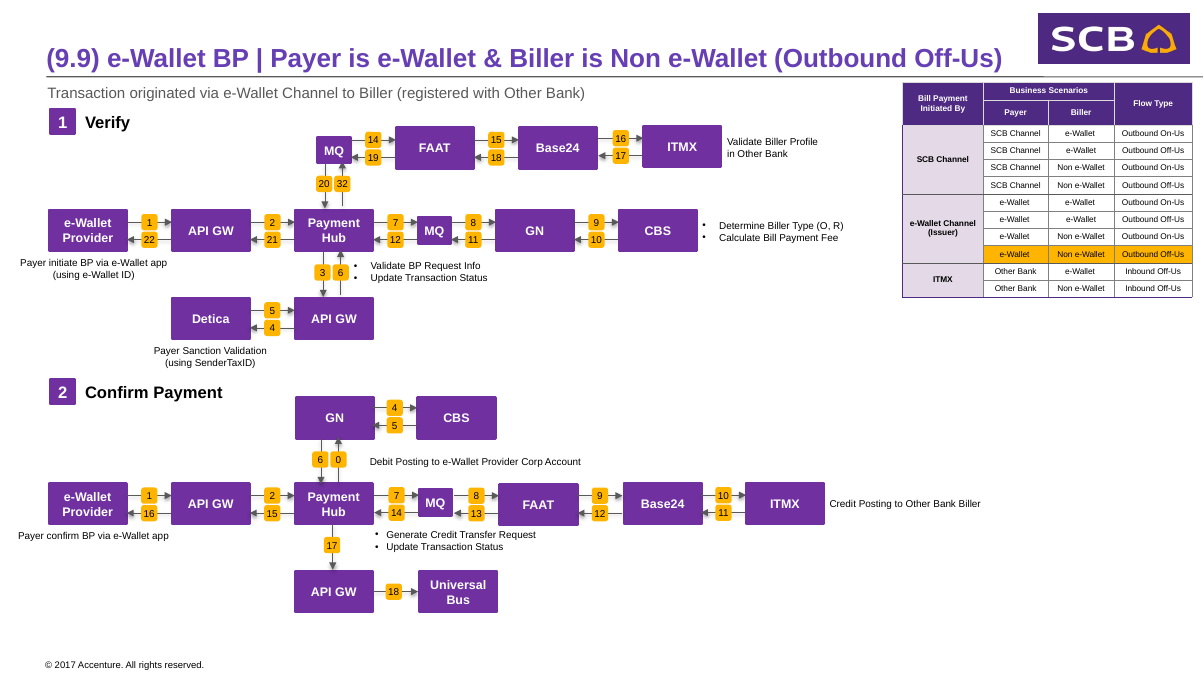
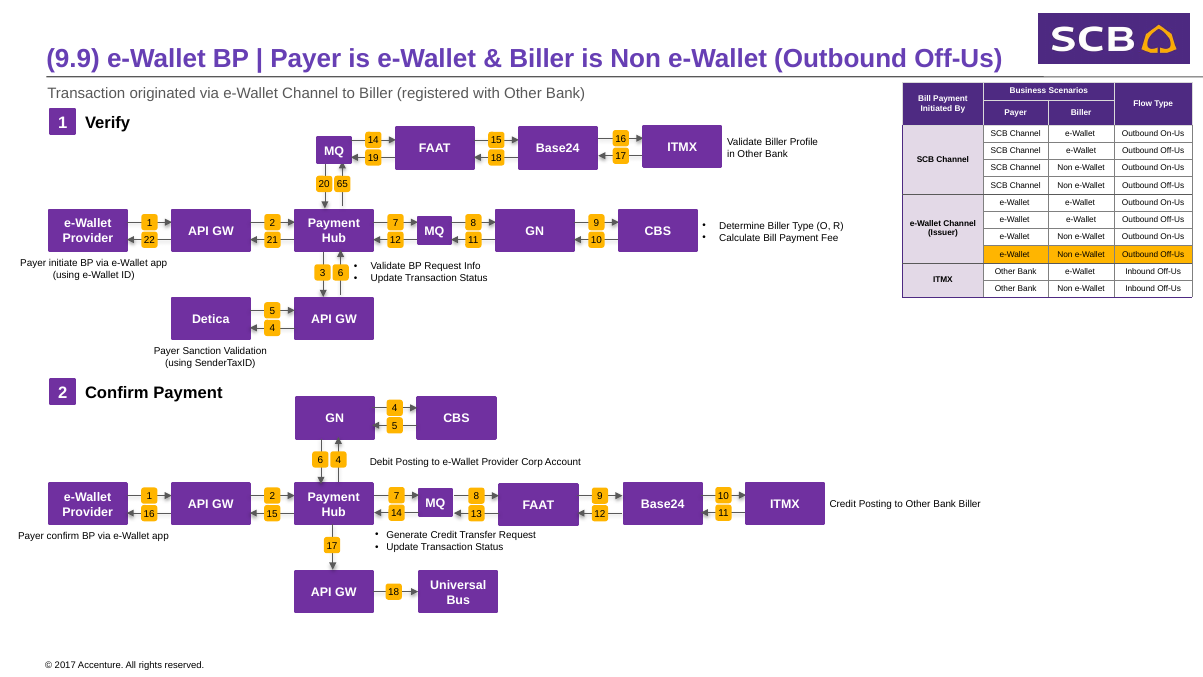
32: 32 -> 65 (342, 185)
6 0: 0 -> 4 (338, 460)
